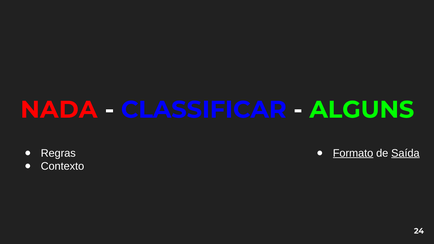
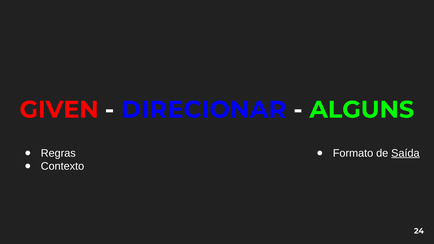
NADA: NADA -> GIVEN (59, 110)
CLASSIFICAR: CLASSIFICAR -> DIRECIONAR (204, 110)
Formato underline: present -> none (353, 153)
